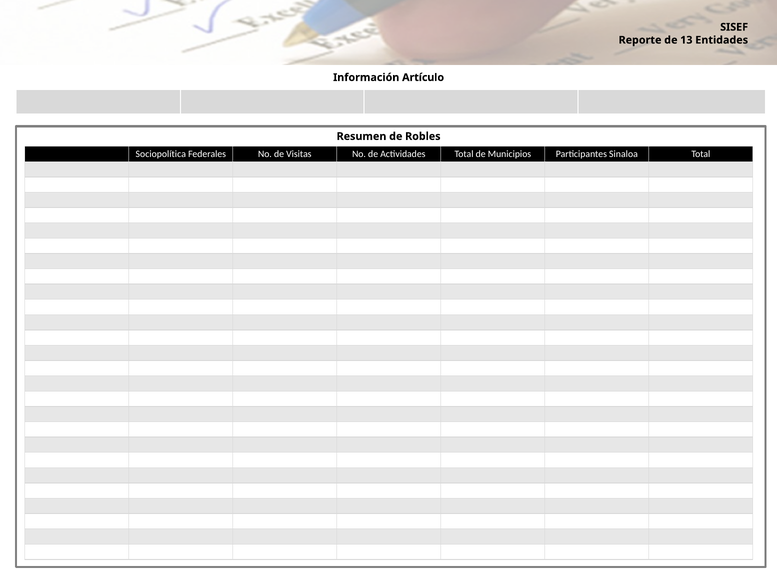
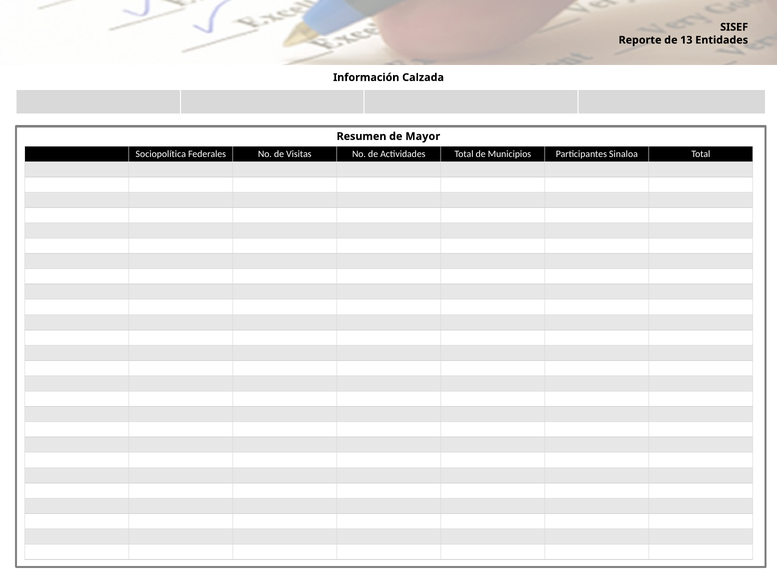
Artículo: Artículo -> Calzada (423, 77)
Robles: Robles -> Mayor (423, 136)
